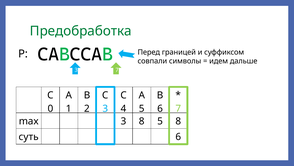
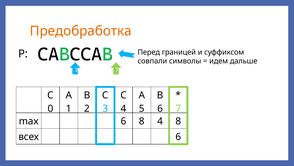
Предобработка colour: green -> orange (81, 31)
max 3: 3 -> 6 (124, 121)
8 5: 5 -> 4 (160, 121)
суть: суть -> всех (29, 136)
